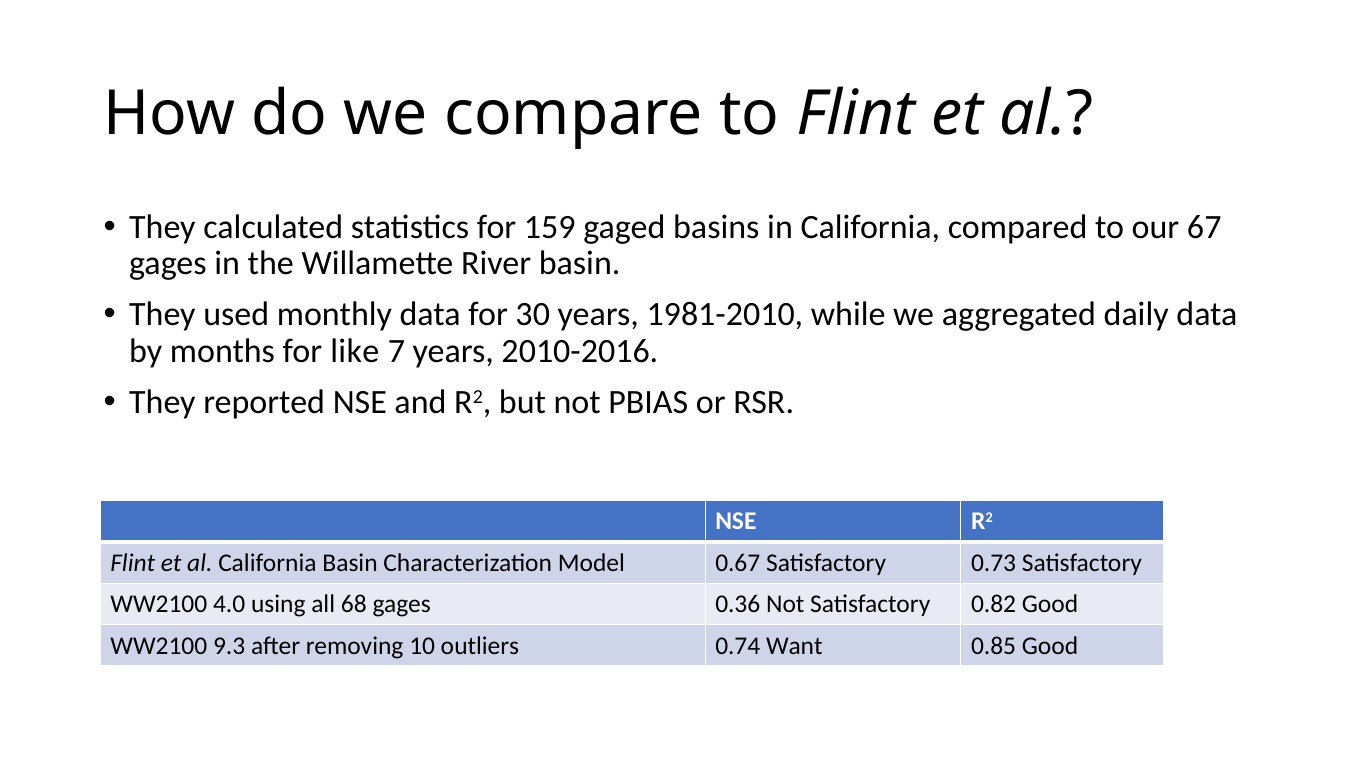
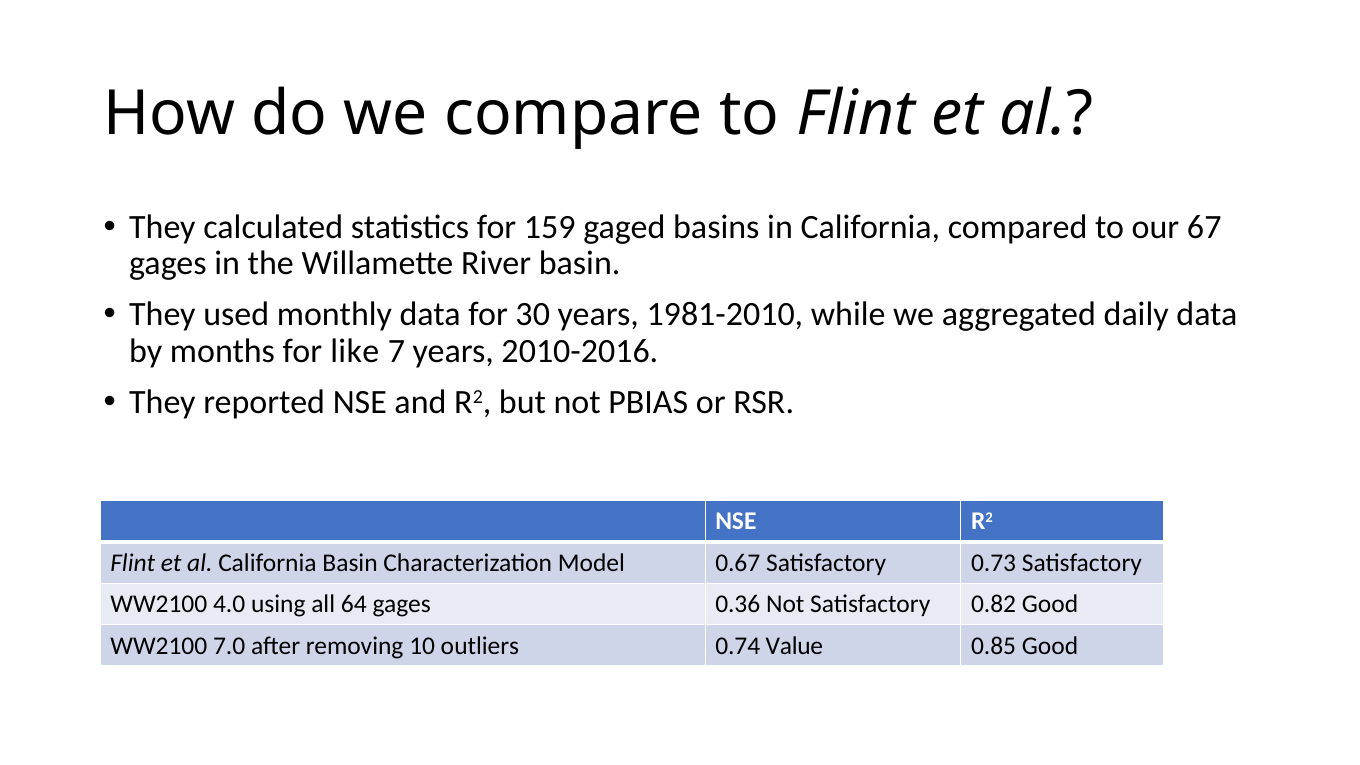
68: 68 -> 64 (354, 604)
9.3: 9.3 -> 7.0 (229, 646)
Want: Want -> Value (794, 646)
